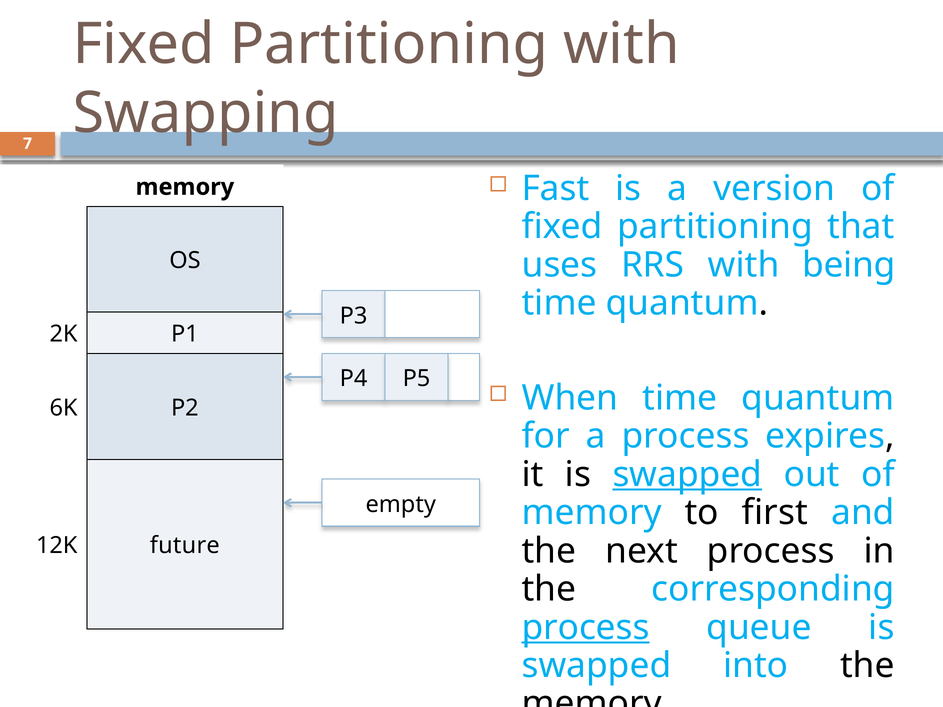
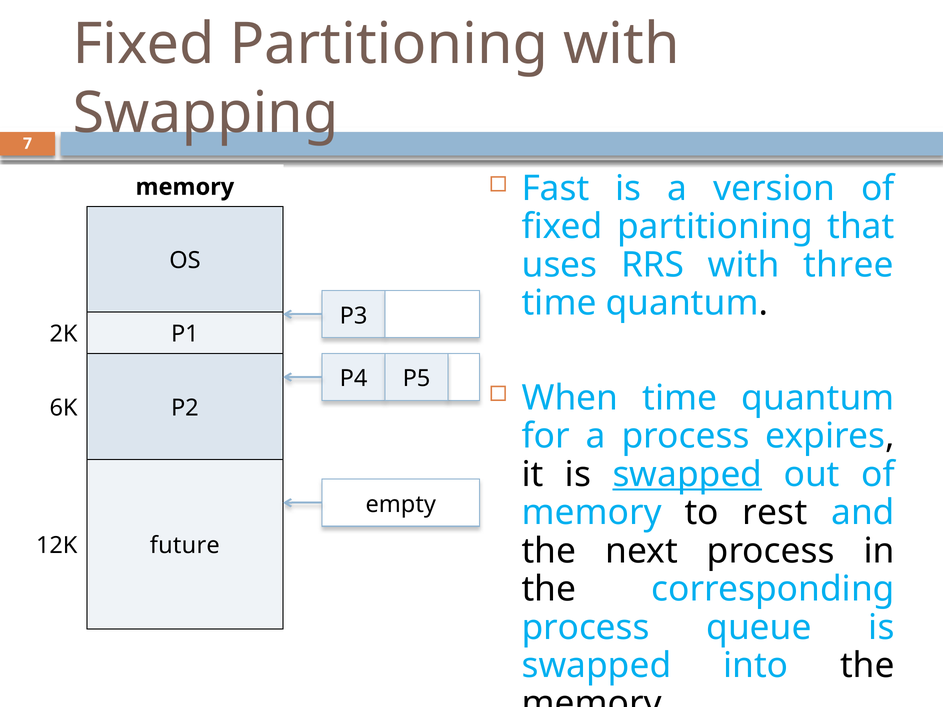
being: being -> three (849, 265)
first: first -> rest (775, 513)
process underline: present -> none (586, 628)
